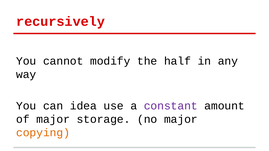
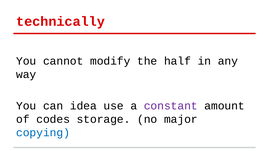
recursively: recursively -> technically (61, 21)
of major: major -> codes (53, 119)
copying colour: orange -> blue (43, 133)
